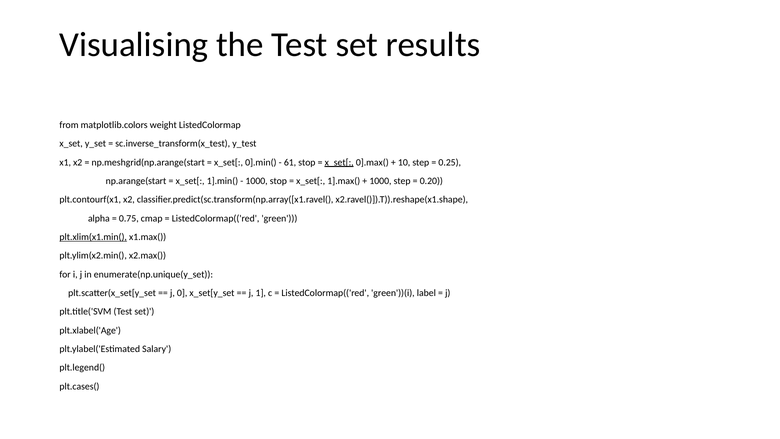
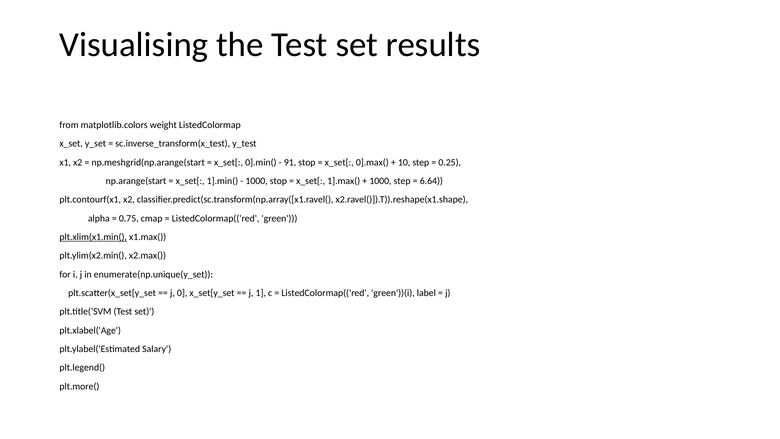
61: 61 -> 91 (290, 162)
x_set[ underline: present -> none (339, 162)
0.20: 0.20 -> 6.64 (431, 181)
plt.cases(: plt.cases( -> plt.more( (79, 386)
